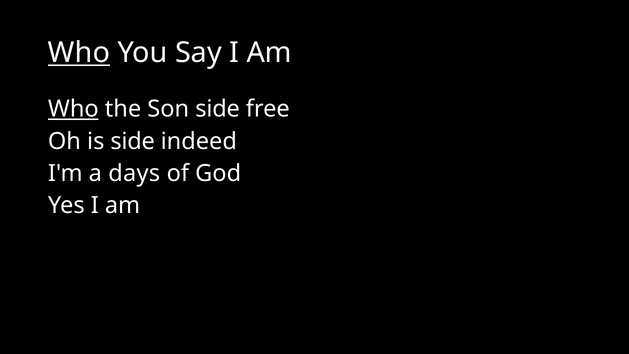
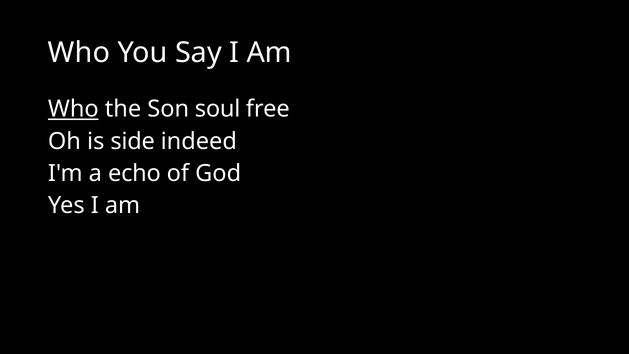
Who underline: present -> none (79, 53)
Son side: side -> soul (218, 109)
days: days -> echo (134, 173)
